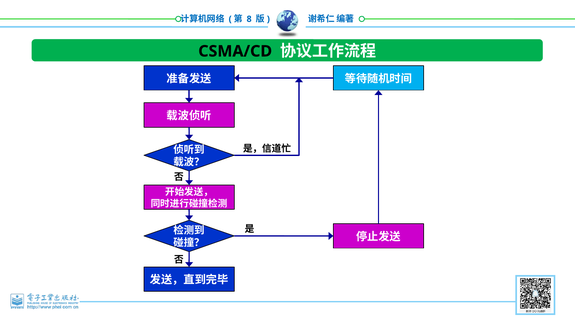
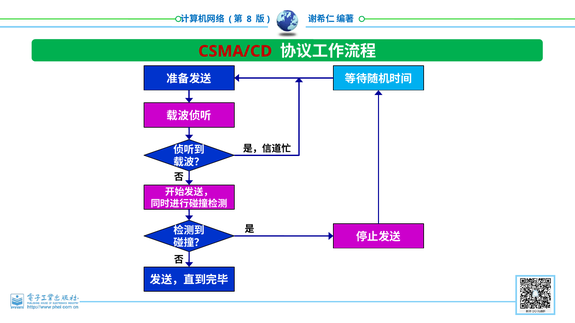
CSMA/CD colour: black -> red (235, 51)
